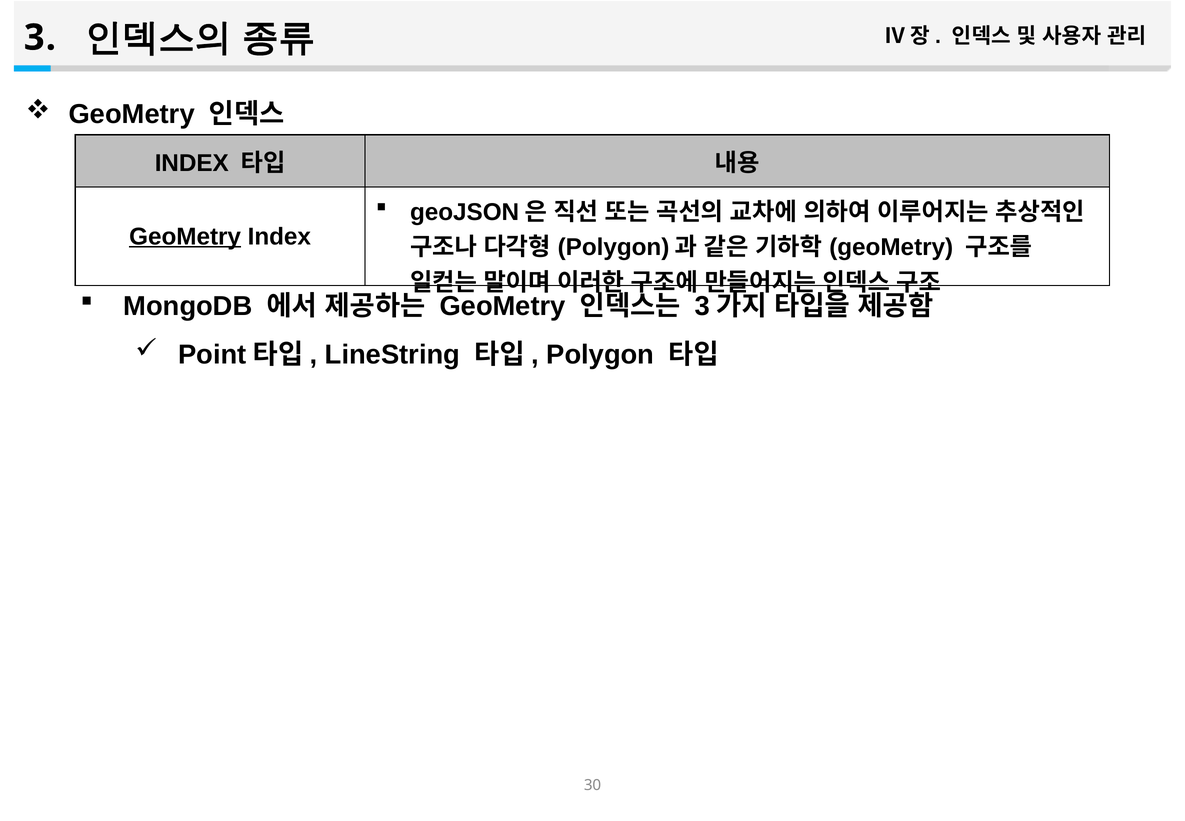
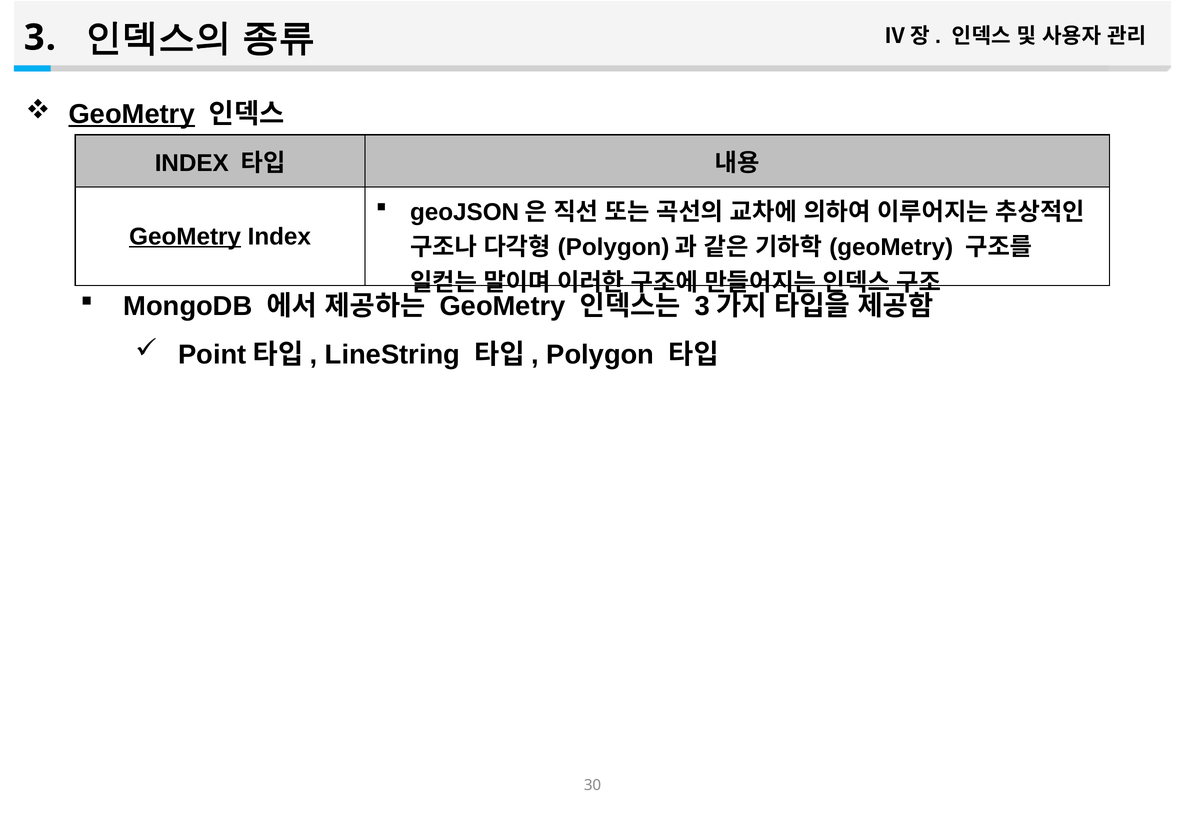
GeoMetry underline: none -> present (132, 114)
